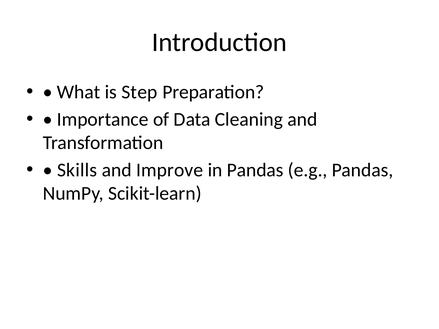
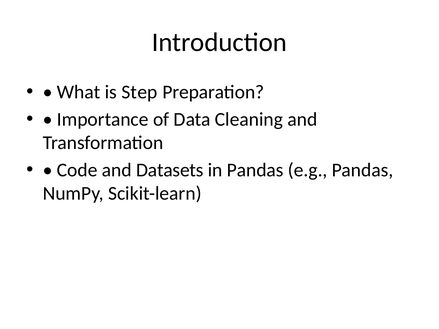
Skills: Skills -> Code (77, 170)
Improve: Improve -> Datasets (170, 170)
